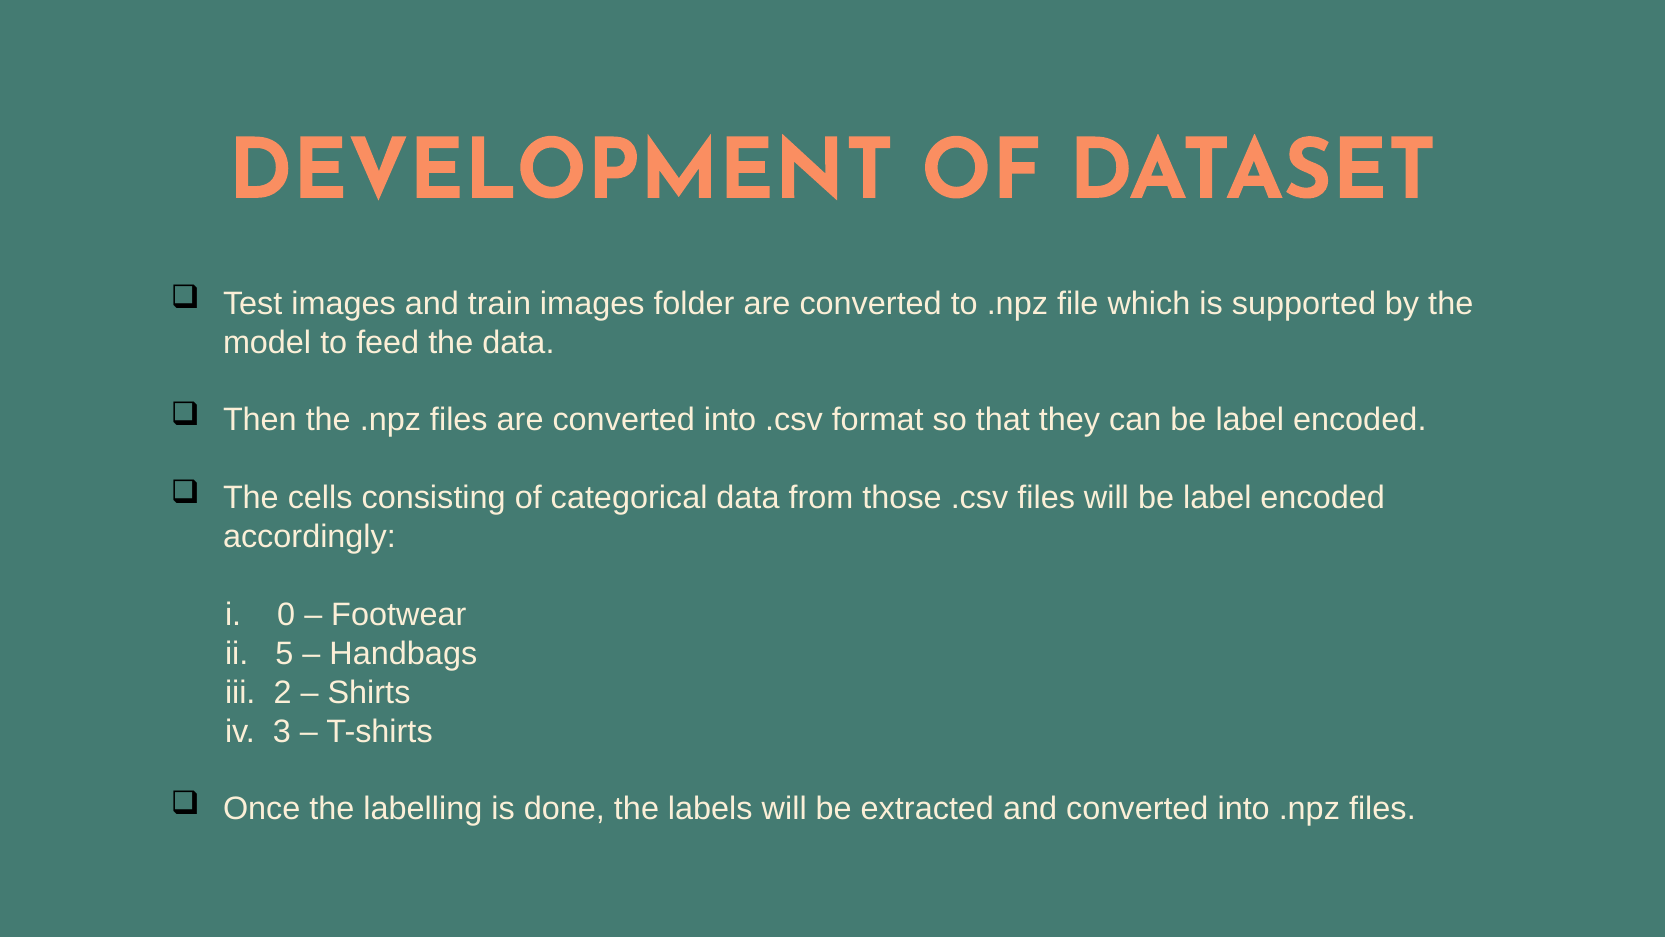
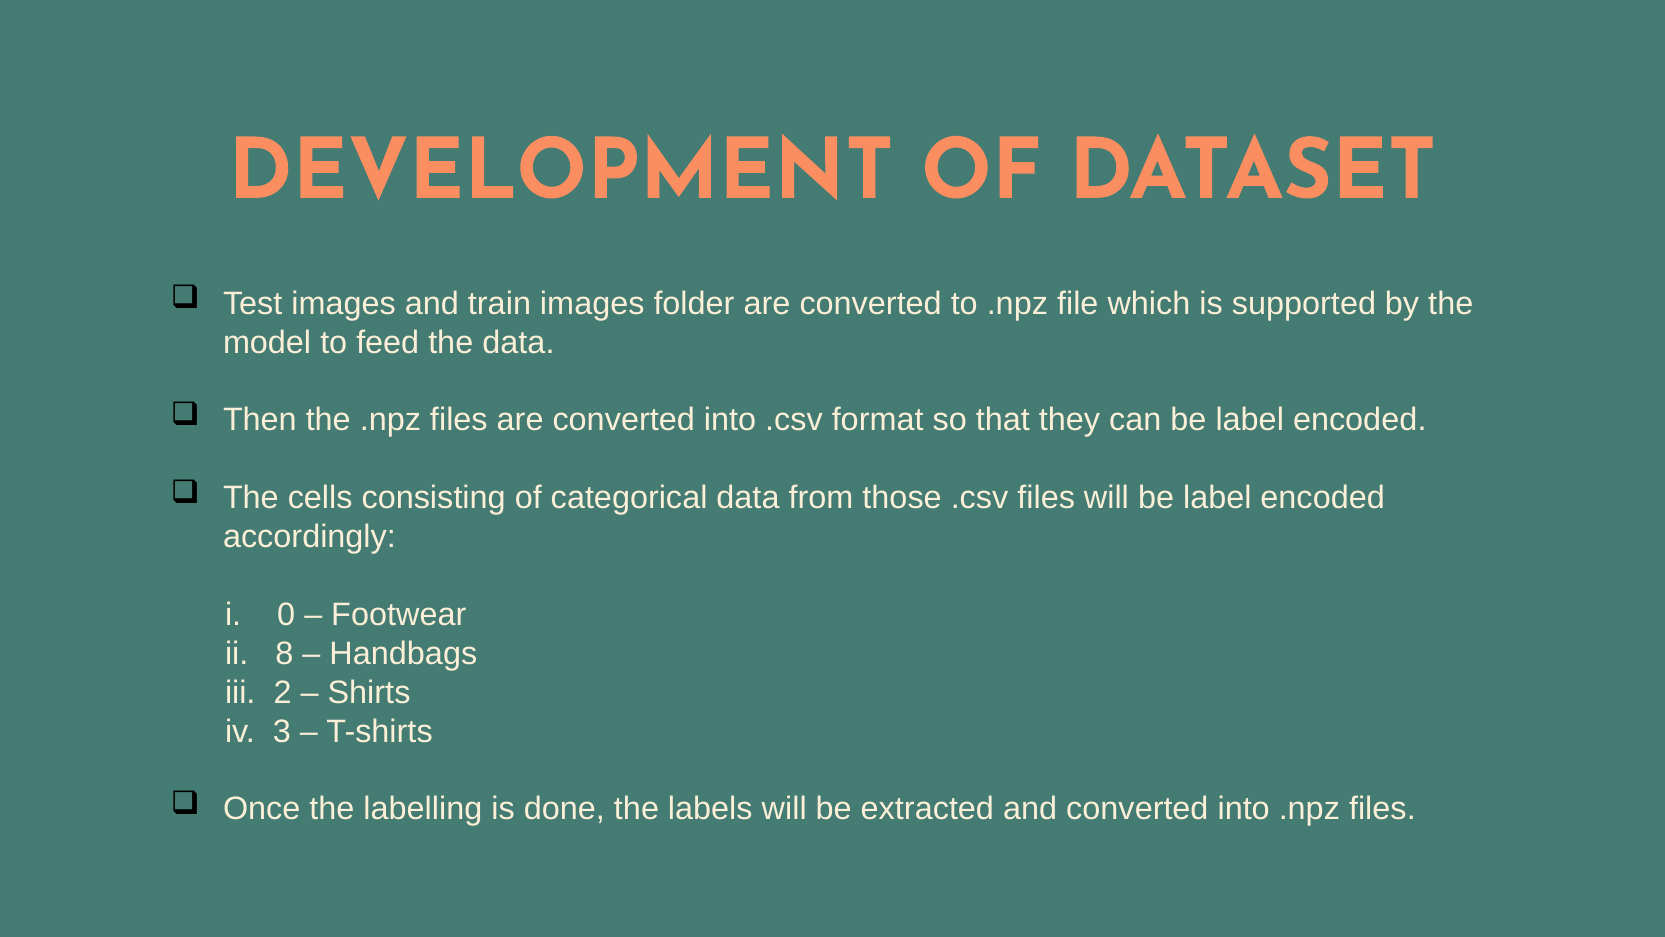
5: 5 -> 8 (284, 653)
